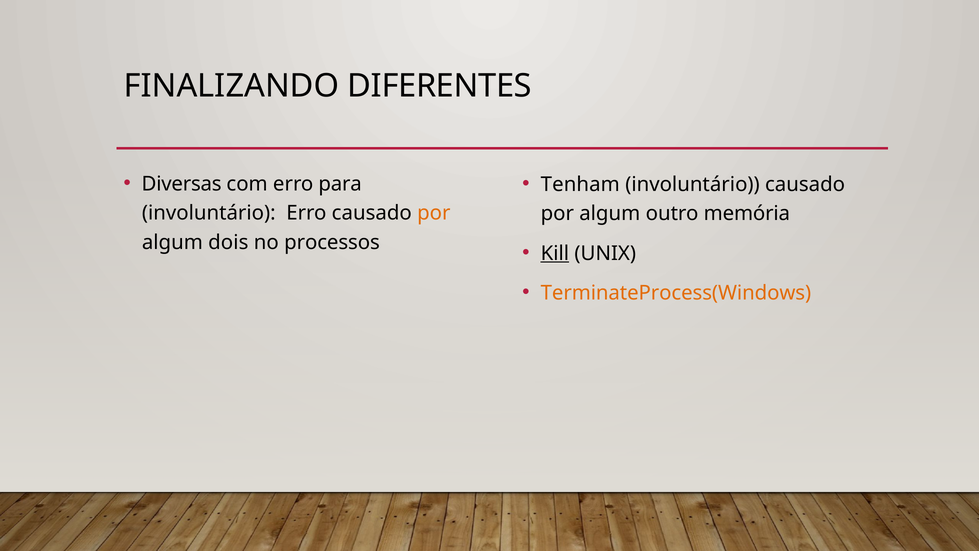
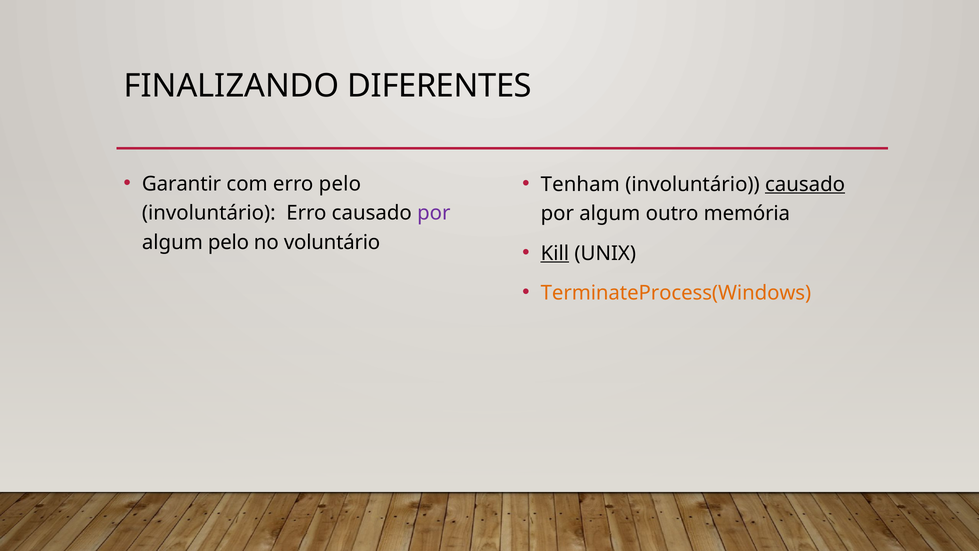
Diversas: Diversas -> Garantir (182, 184)
erro para: para -> pelo (340, 184)
causado underline: none -> present (805, 184)
por colour: orange -> purple (434, 213)
algum dois: dois -> pelo (229, 242)
processos: processos -> voluntário (332, 242)
